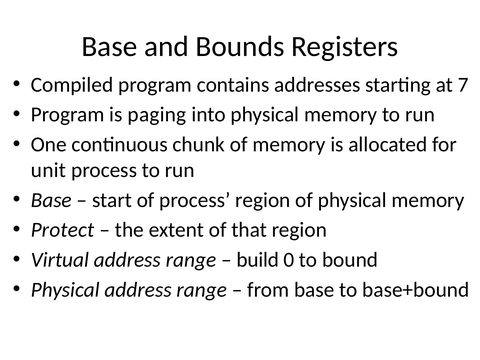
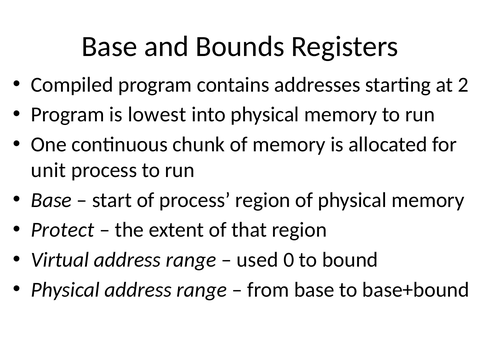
7: 7 -> 2 (463, 85)
paging: paging -> lowest (157, 115)
build: build -> used (258, 260)
